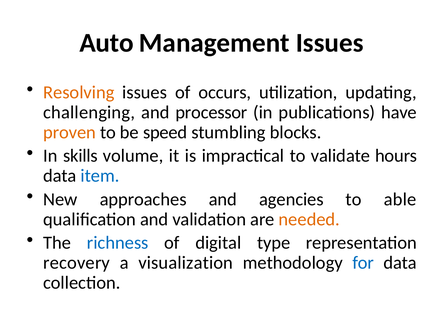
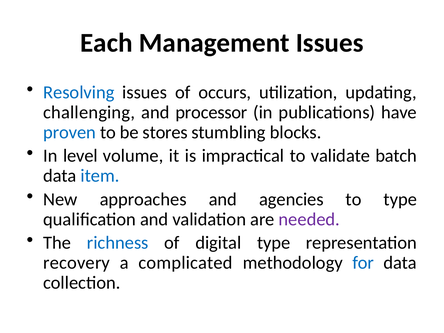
Auto: Auto -> Each (106, 43)
Resolving colour: orange -> blue (79, 92)
proven colour: orange -> blue (70, 132)
speed: speed -> stores (165, 132)
skills: skills -> level (80, 156)
hours: hours -> batch (396, 156)
to able: able -> type (400, 199)
needed colour: orange -> purple (309, 219)
visualization: visualization -> complicated (186, 263)
